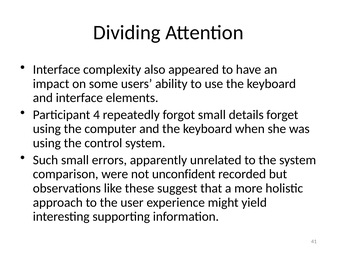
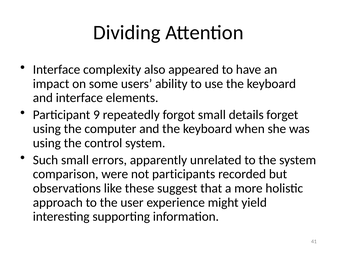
4: 4 -> 9 (97, 115)
unconfident: unconfident -> participants (184, 174)
